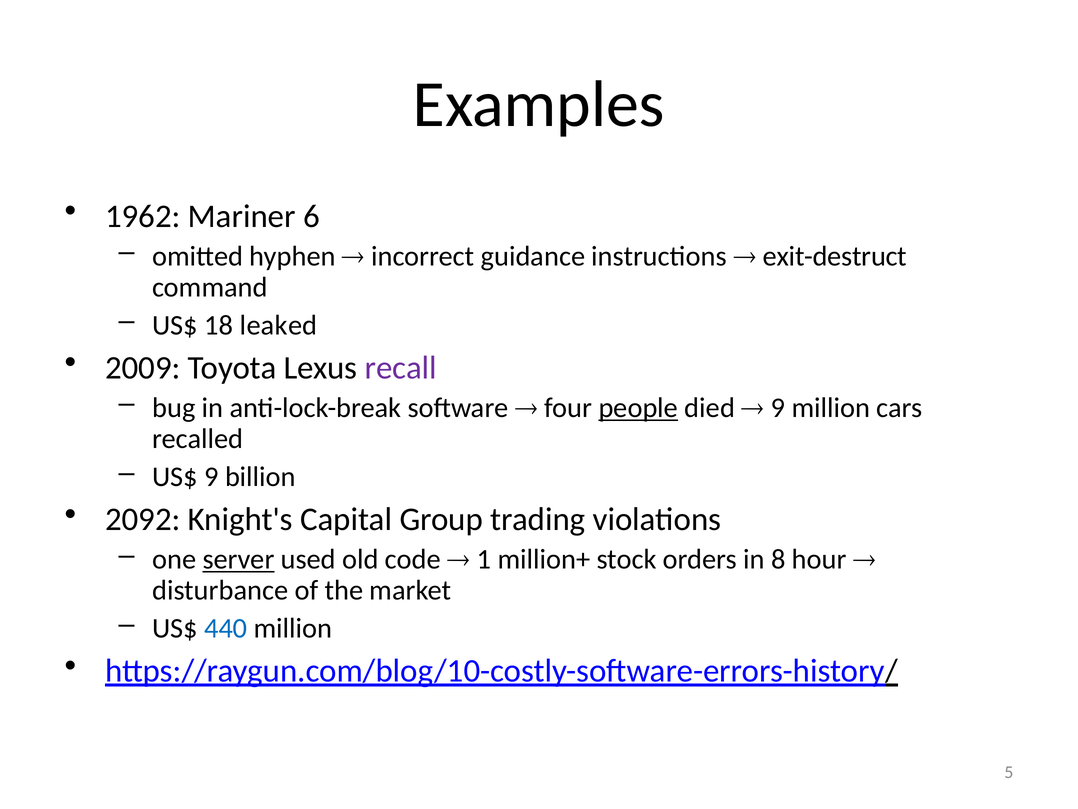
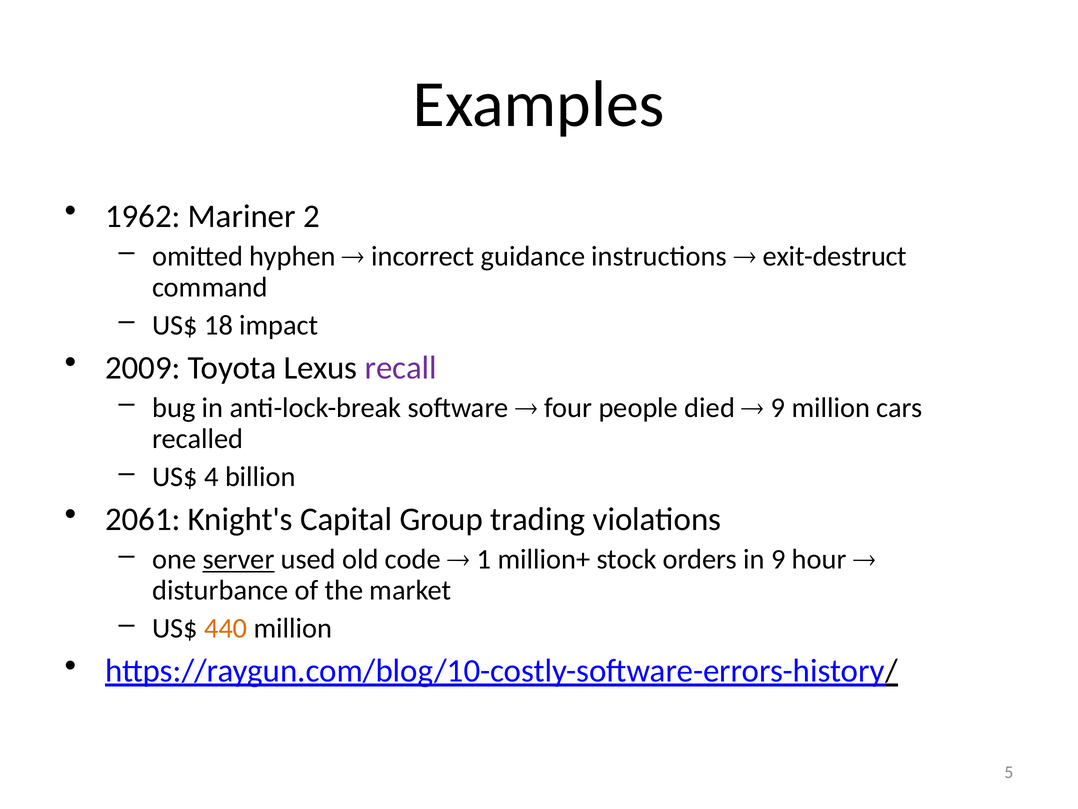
6: 6 -> 2 (311, 216)
leaked: leaked -> impact (279, 325)
people underline: present -> none (638, 408)
US$ 9: 9 -> 4 (211, 477)
2092: 2092 -> 2061 (143, 519)
in 8: 8 -> 9 (778, 559)
440 colour: blue -> orange (226, 628)
